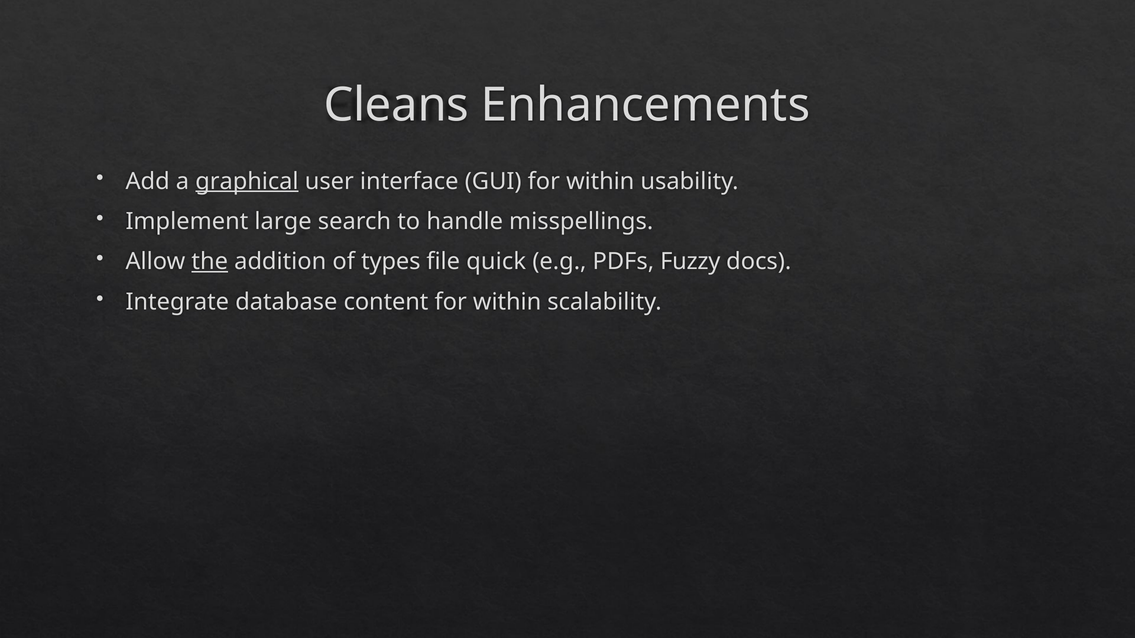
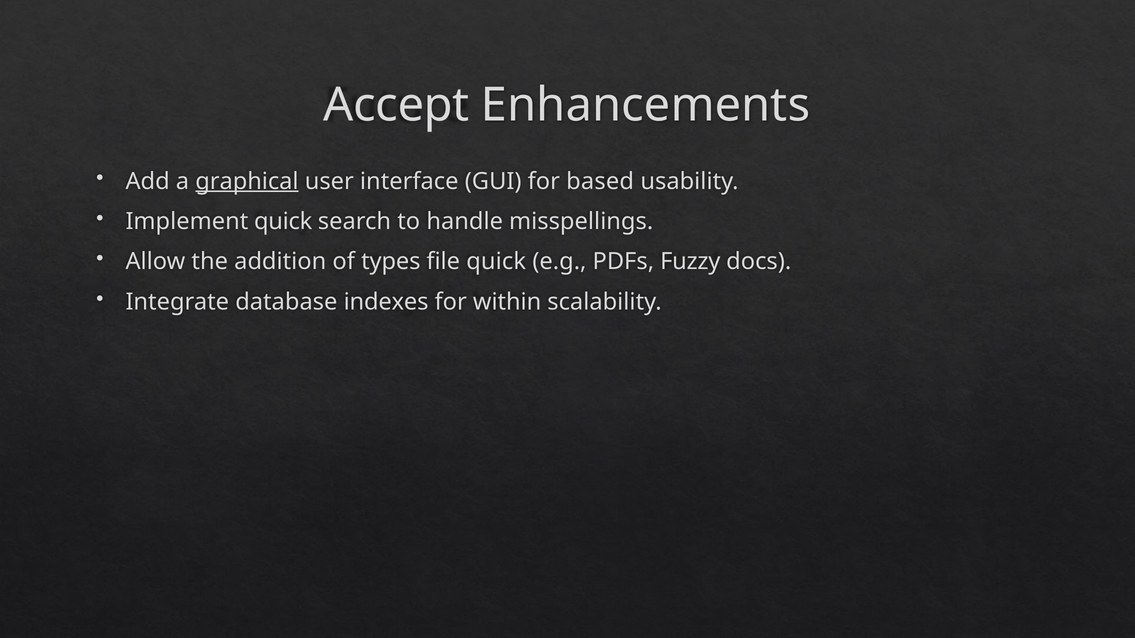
Cleans: Cleans -> Accept (396, 105)
GUI for within: within -> based (600, 181)
Implement large: large -> quick (283, 222)
the underline: present -> none (210, 262)
content: content -> indexes (386, 302)
